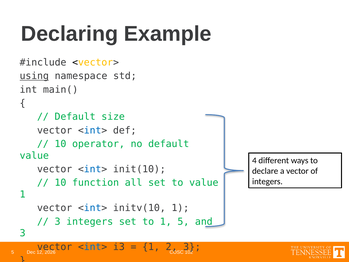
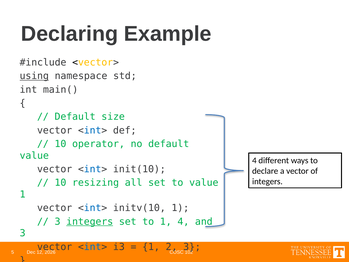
function: function -> resizing (96, 183)
integers underline: none -> present (90, 221)
1 5: 5 -> 4 (183, 221)
